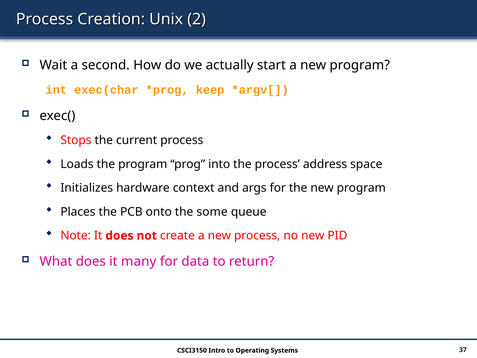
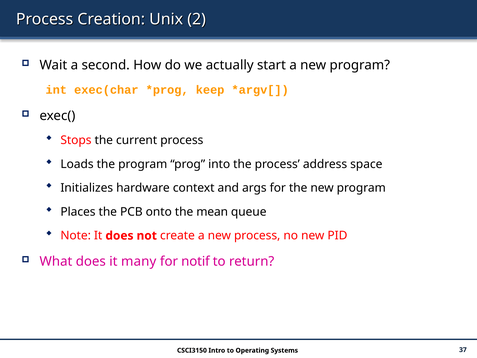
some: some -> mean (212, 212)
data: data -> notif (195, 261)
